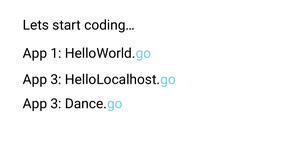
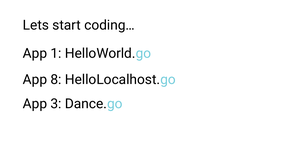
3: 3 -> 8 (56, 80)
